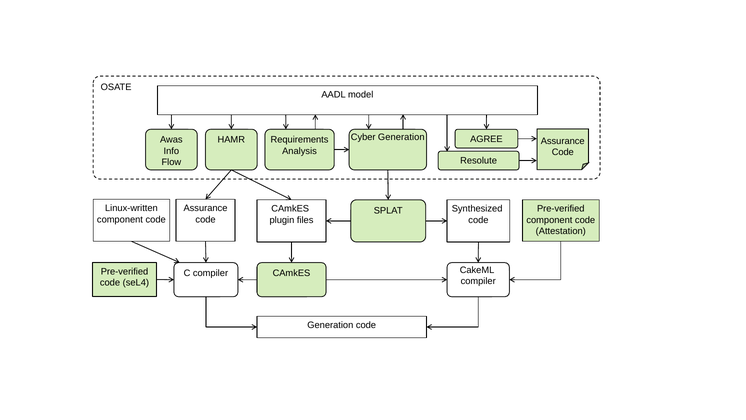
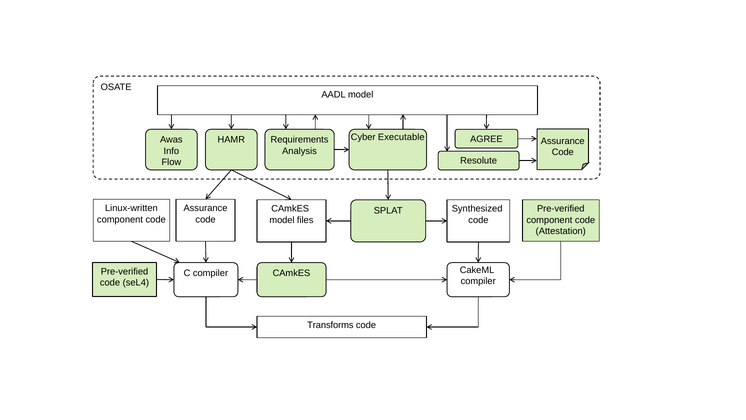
Cyber Generation: Generation -> Executable (401, 137)
plugin: plugin -> model (282, 220)
Generation: Generation -> Transforms (330, 325)
